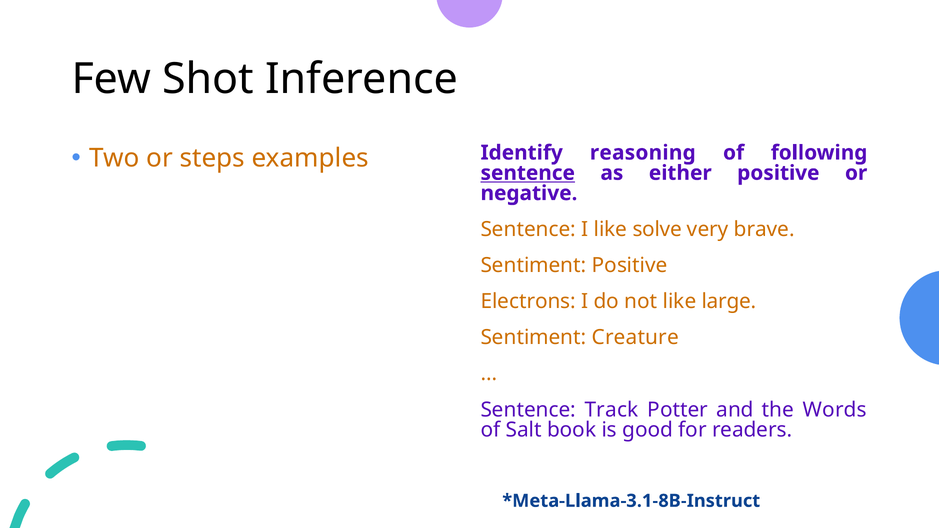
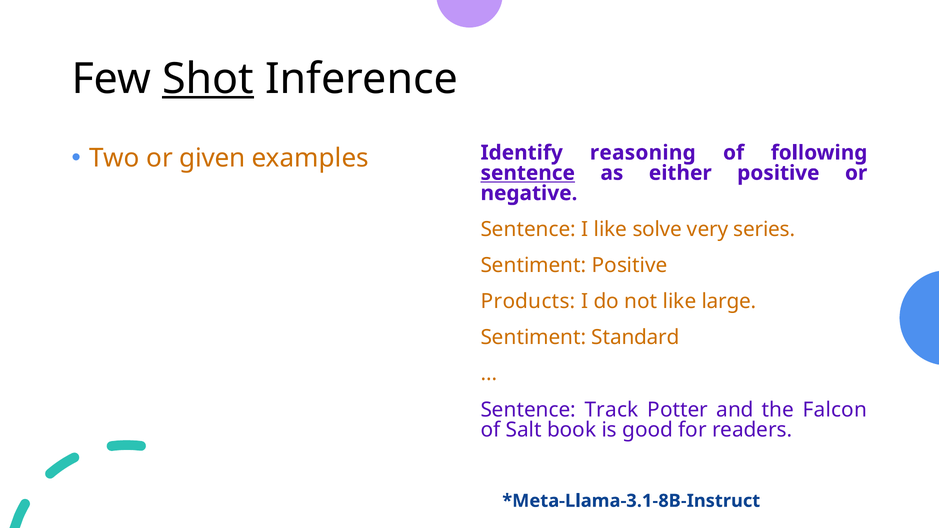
Shot underline: none -> present (208, 79)
steps: steps -> given (212, 158)
brave: brave -> series (764, 229)
Electrons: Electrons -> Products (528, 302)
Creature: Creature -> Standard (636, 338)
Words: Words -> Falcon (835, 410)
